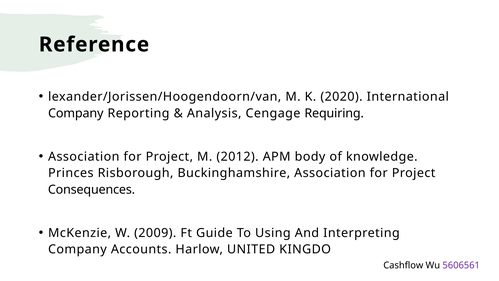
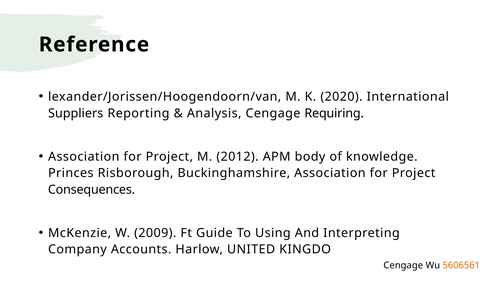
Company: Company -> Suppliers (76, 113)
Cashflow: Cashflow -> Cengage (403, 265)
5606561 colour: purple -> orange (461, 265)
